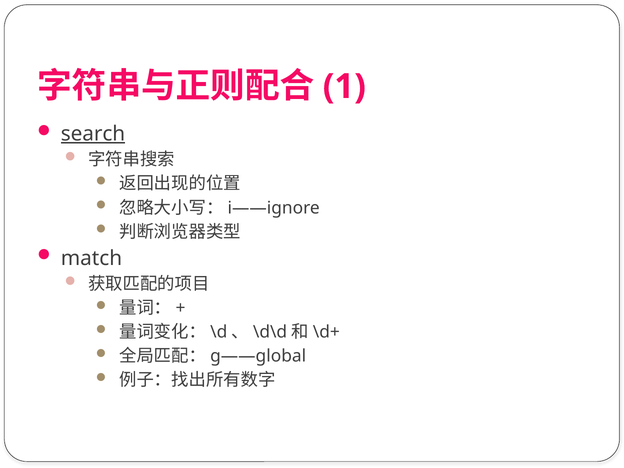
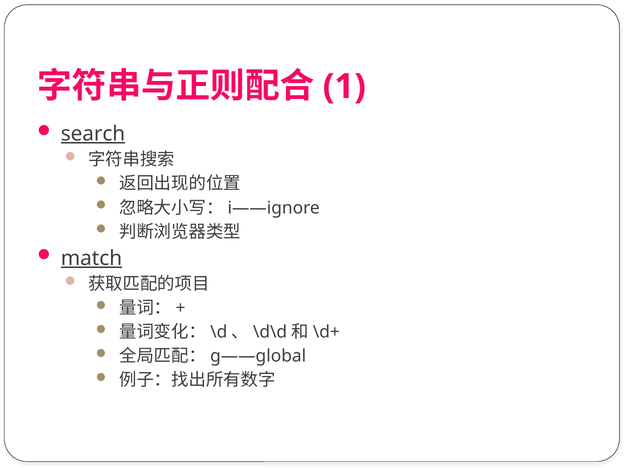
match underline: none -> present (91, 258)
